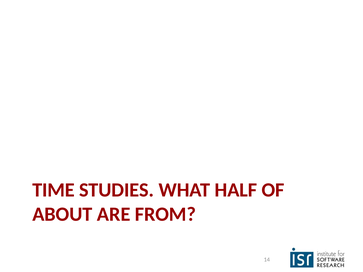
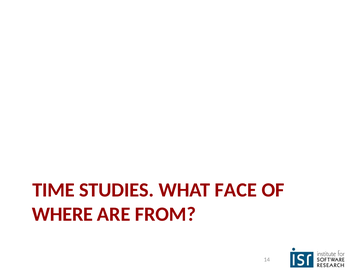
HALF: HALF -> FACE (236, 190)
ABOUT: ABOUT -> WHERE (62, 214)
